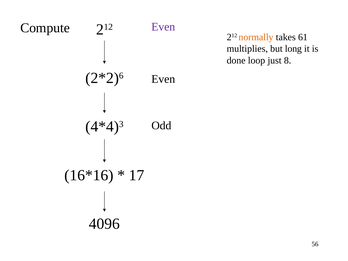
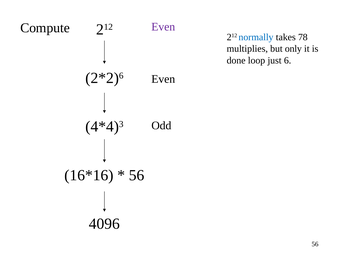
normally colour: orange -> blue (256, 37)
61: 61 -> 78 (303, 37)
long: long -> only (293, 49)
8: 8 -> 6 (288, 60)
17: 17 -> 56 (137, 175)
